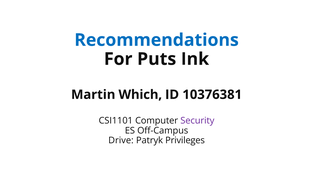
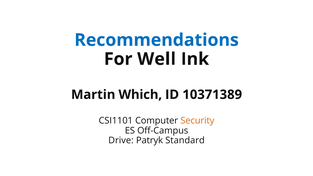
Puts: Puts -> Well (157, 59)
10376381: 10376381 -> 10371389 (212, 95)
Security colour: purple -> orange (197, 121)
Privileges: Privileges -> Standard (185, 140)
